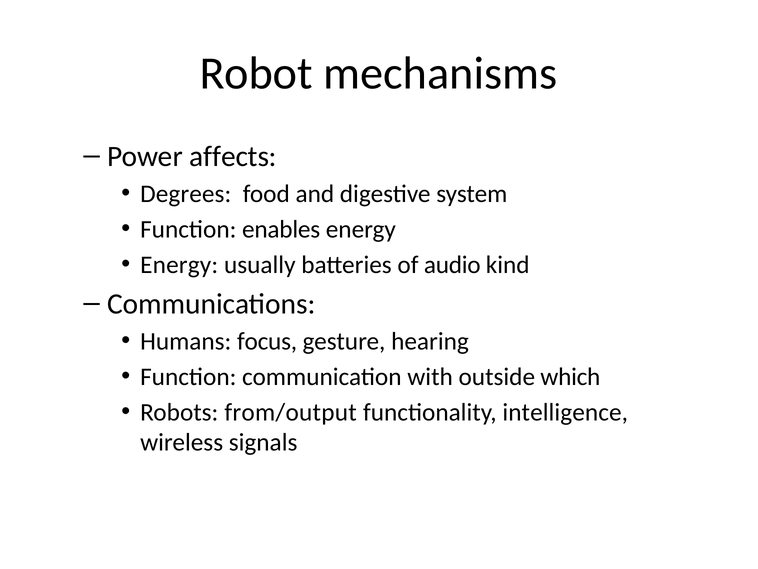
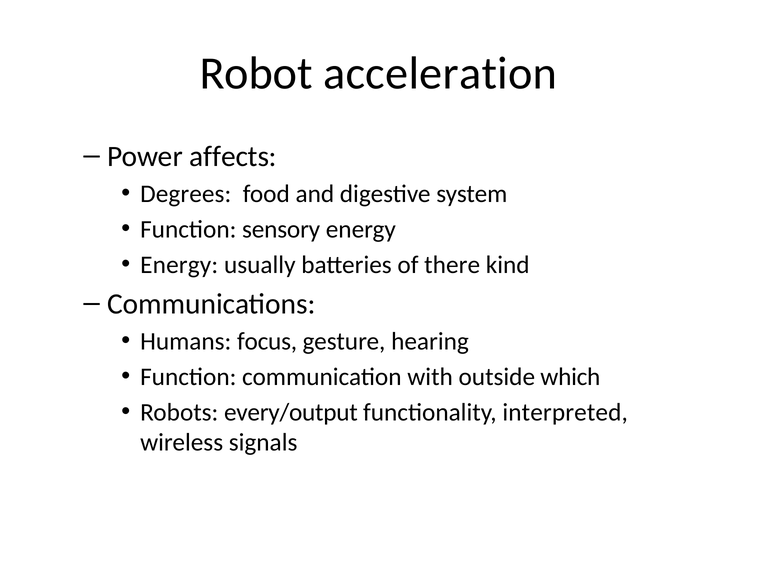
mechanisms: mechanisms -> acceleration (440, 73)
enables: enables -> sensory (281, 229)
audio: audio -> there (452, 265)
from/output: from/output -> every/output (291, 412)
intelligence: intelligence -> interpreted (565, 412)
